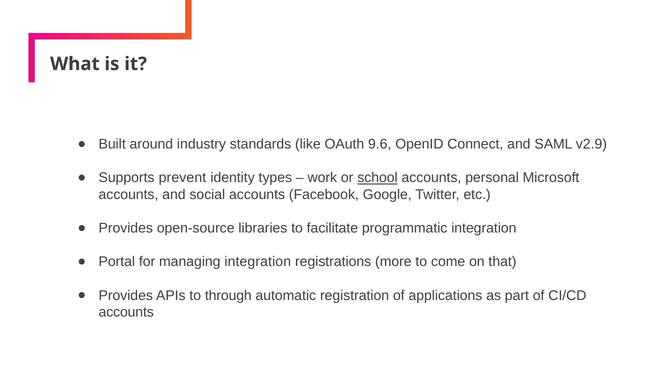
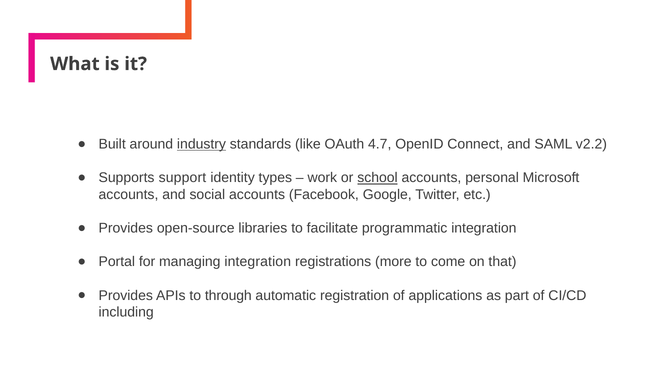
industry underline: none -> present (201, 144)
9.6: 9.6 -> 4.7 (380, 144)
v2.9: v2.9 -> v2.2 (591, 144)
prevent: prevent -> support (182, 178)
accounts: accounts -> including (126, 312)
